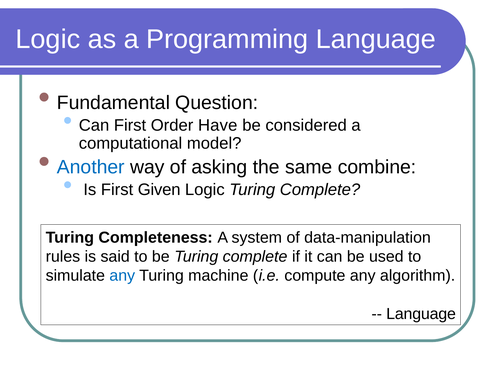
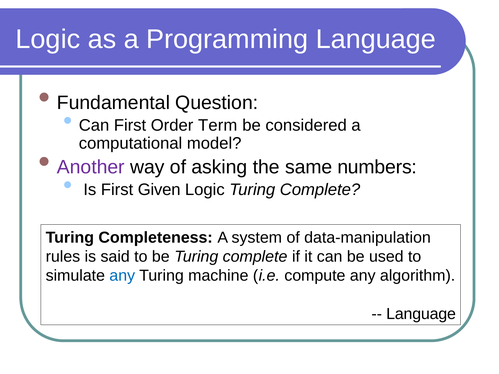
Have: Have -> Term (218, 125)
Another colour: blue -> purple (91, 167)
combine: combine -> numbers (377, 167)
